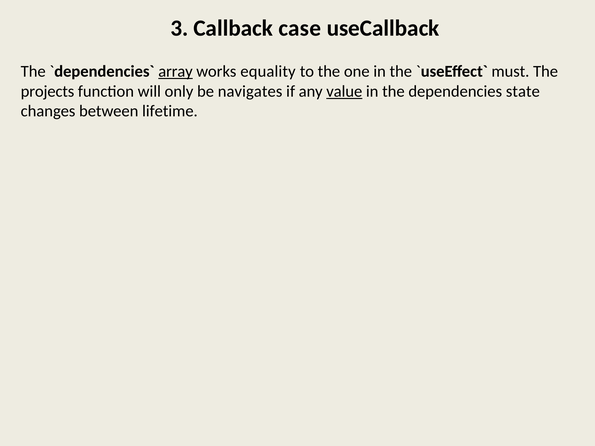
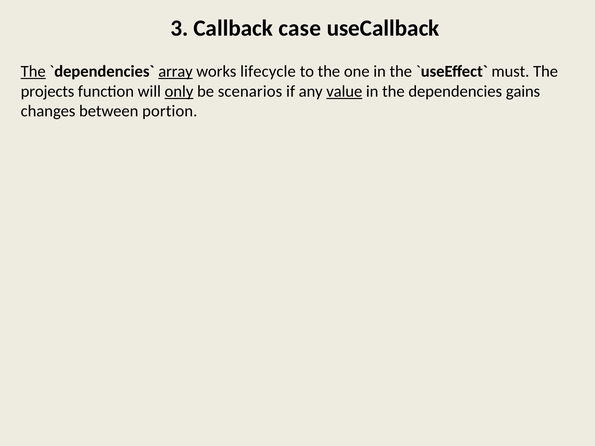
The underline: none -> present (33, 72)
equality: equality -> lifecycle (268, 72)
only underline: none -> present (179, 91)
navigates: navigates -> scenarios (250, 91)
state: state -> gains (523, 91)
lifetime: lifetime -> portion (170, 111)
